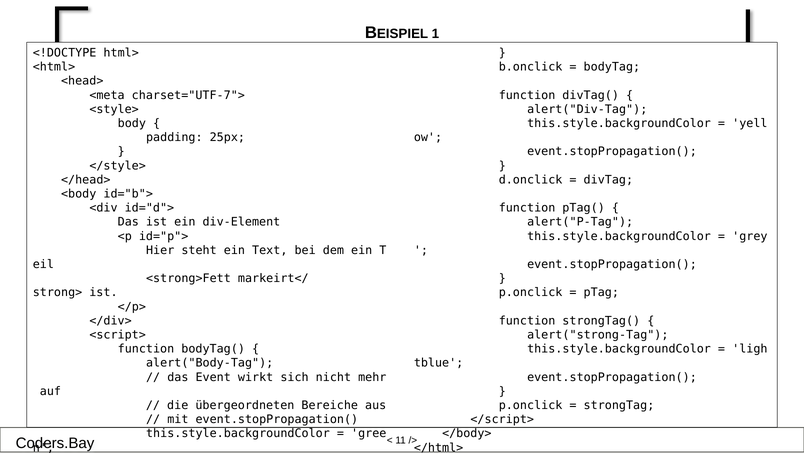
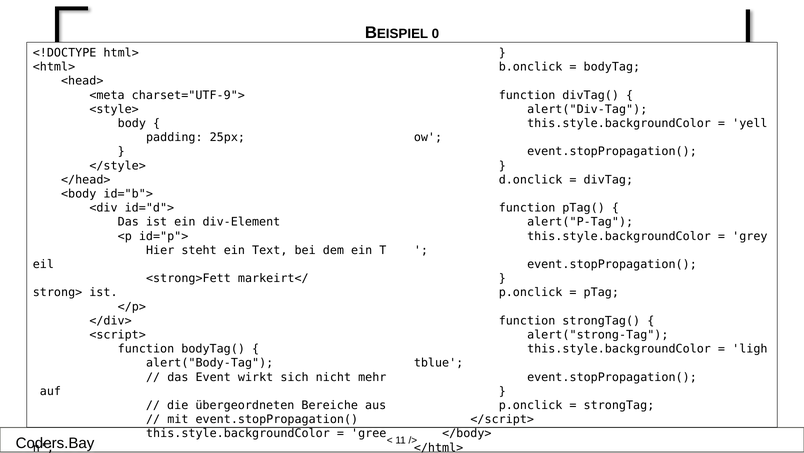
1: 1 -> 0 (435, 34)
charset="UTF-7">: charset="UTF-7"> -> charset="UTF-9"> (188, 95)
